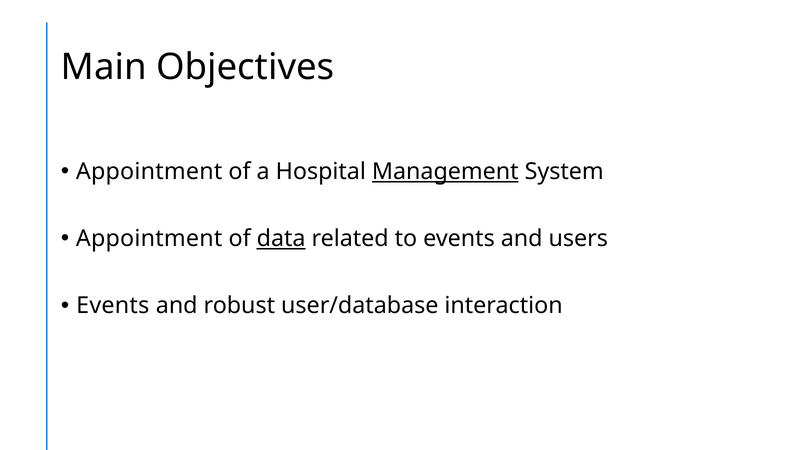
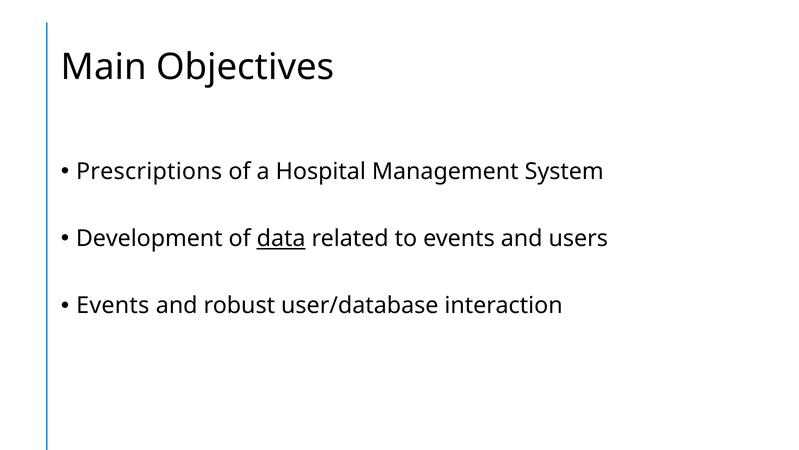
Appointment: Appointment -> Prescriptions (149, 171)
Management underline: present -> none (445, 171)
Appointment: Appointment -> Development (149, 238)
